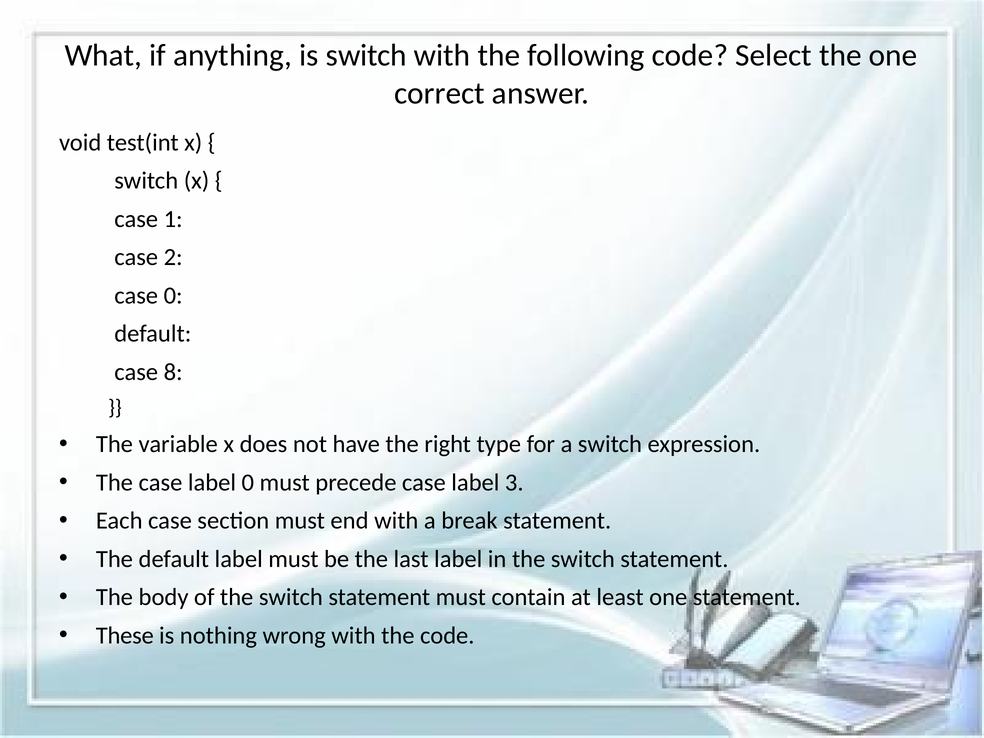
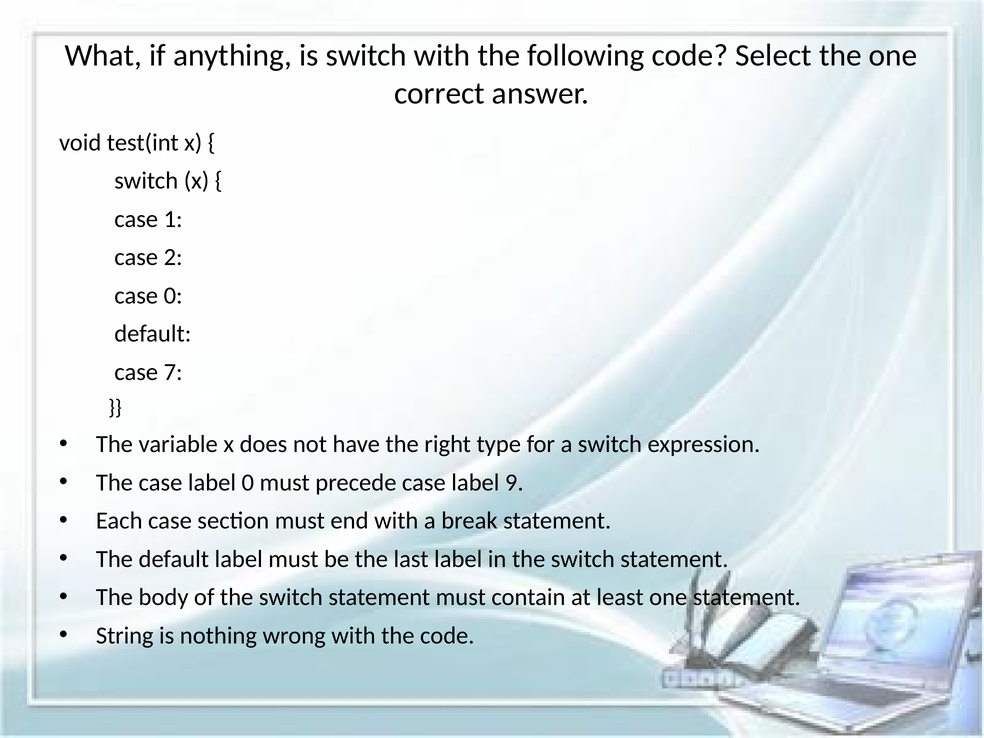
8: 8 -> 7 (173, 372)
3: 3 -> 9 (514, 483)
These: These -> String (125, 636)
